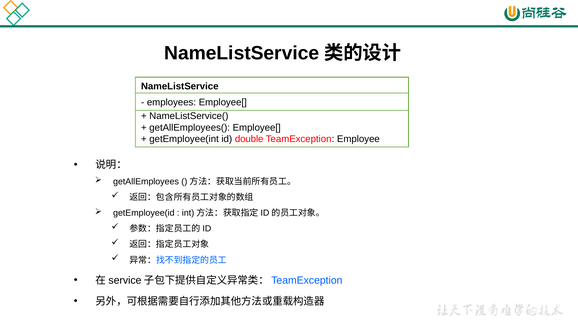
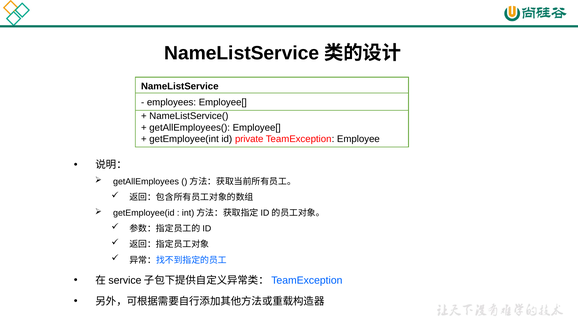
double: double -> private (249, 139)
